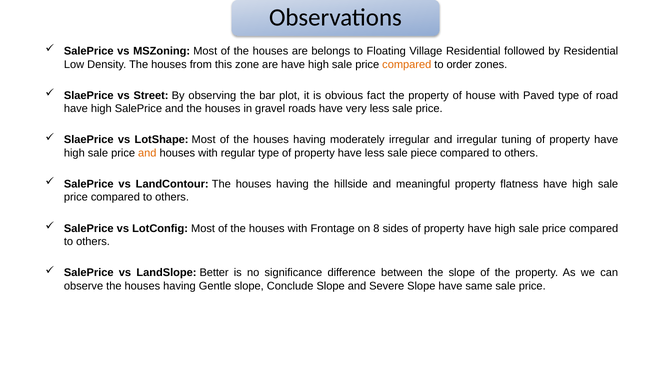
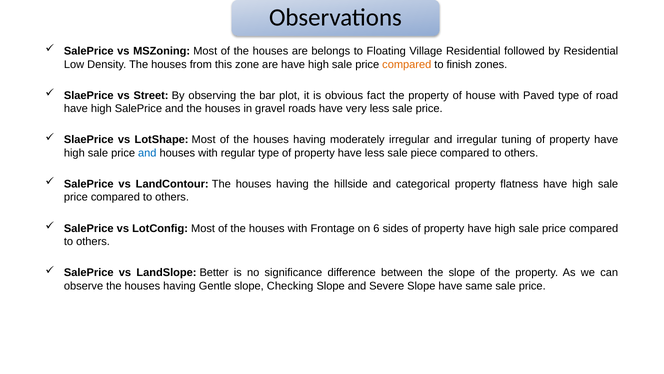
order: order -> finish (459, 64)
and colour: orange -> blue (147, 153)
meaningful: meaningful -> categorical (423, 184)
8: 8 -> 6 (376, 228)
Conclude: Conclude -> Checking (290, 286)
